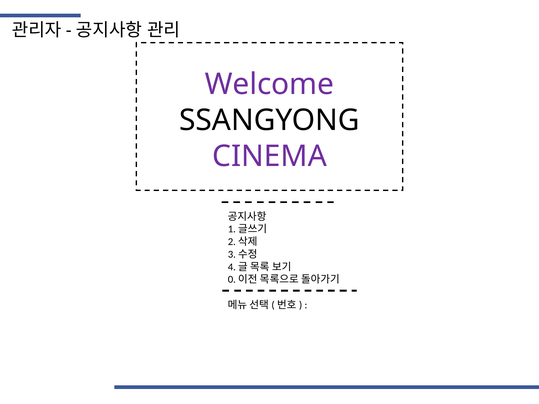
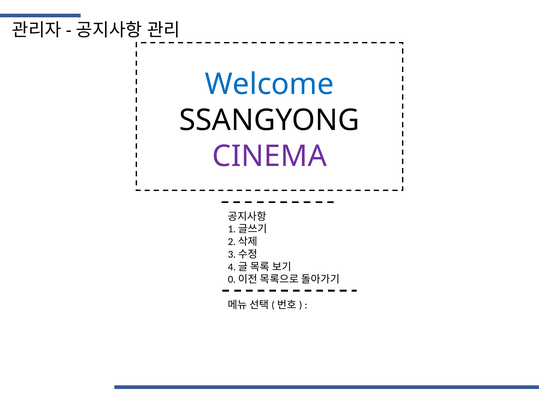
Welcome colour: purple -> blue (270, 84)
